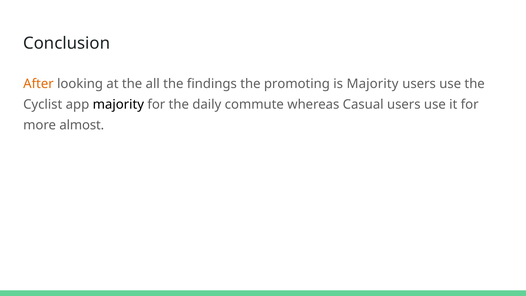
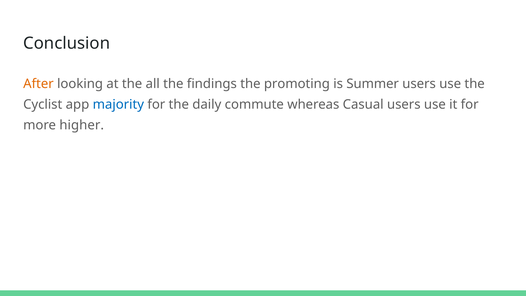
is Majority: Majority -> Summer (373, 84)
majority colour: black -> blue (118, 104)
almost: almost -> higher (82, 125)
